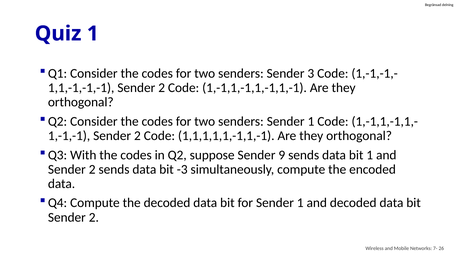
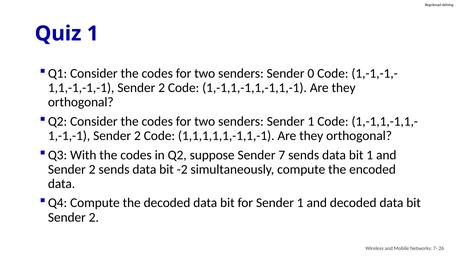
3: 3 -> 0 (311, 73)
9: 9 -> 7 (282, 155)
-3: -3 -> -2 (182, 169)
